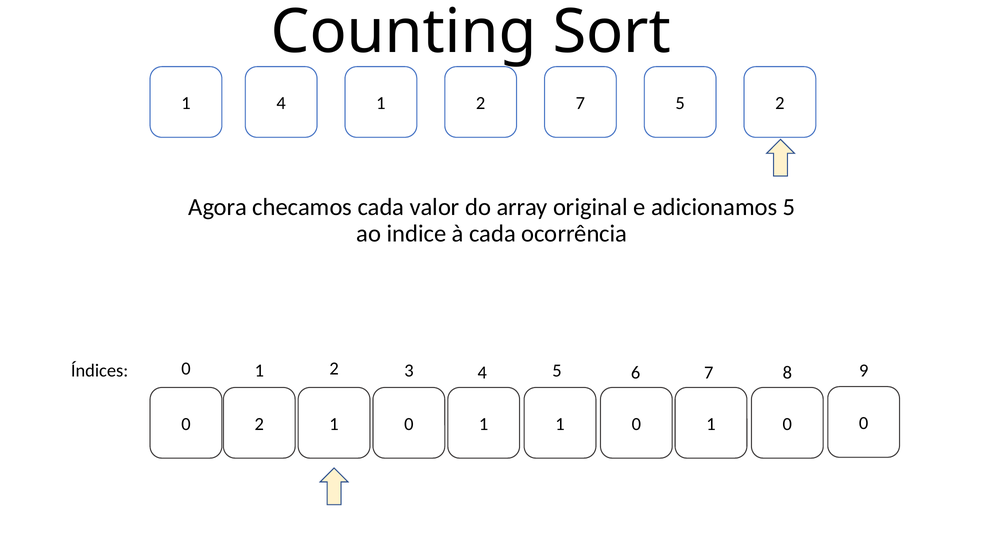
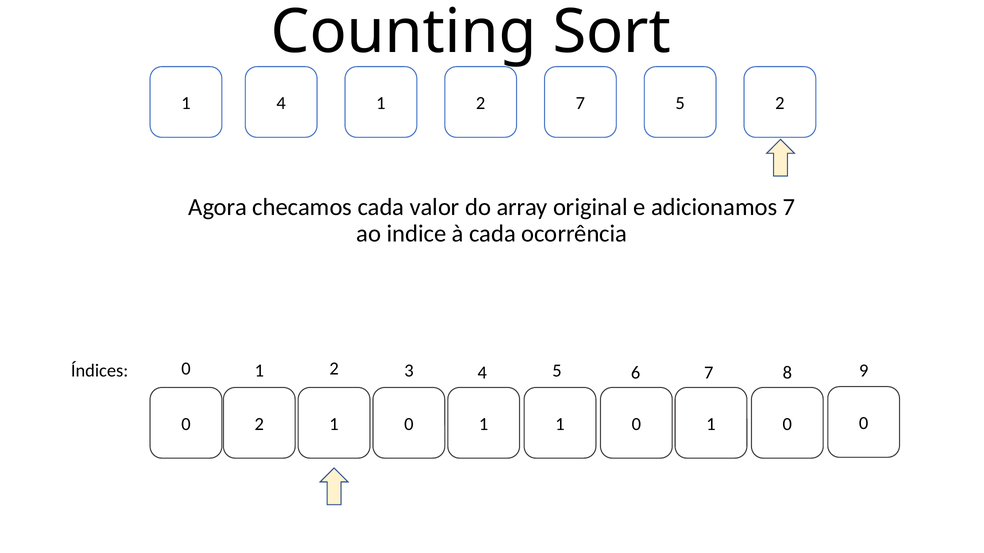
adicionamos 5: 5 -> 7 (789, 207)
